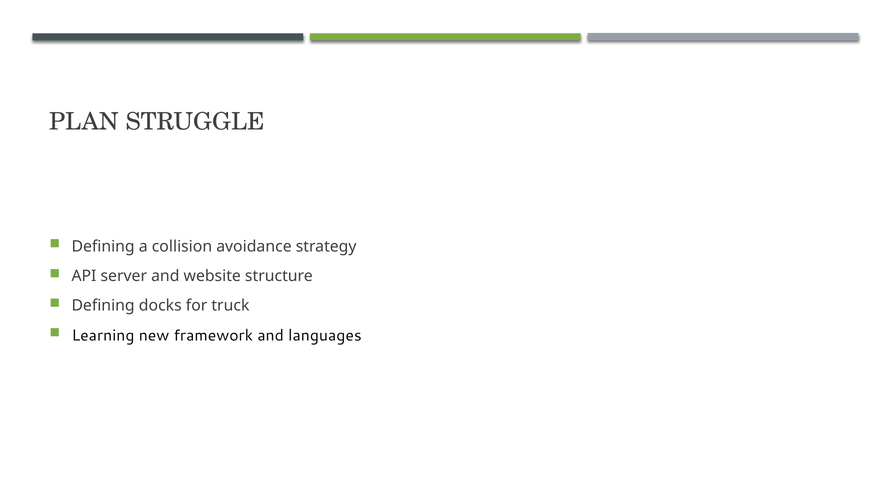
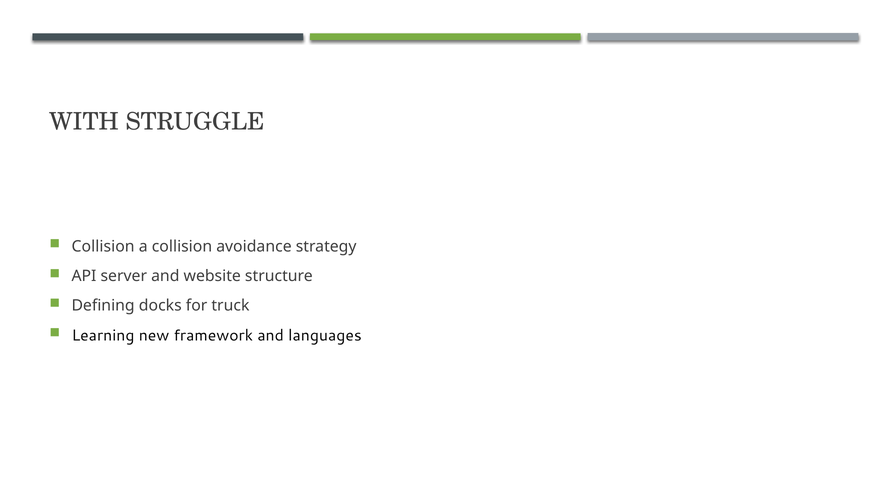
PLAN: PLAN -> WITH (84, 122)
Defining: Defining -> Collision (103, 247)
